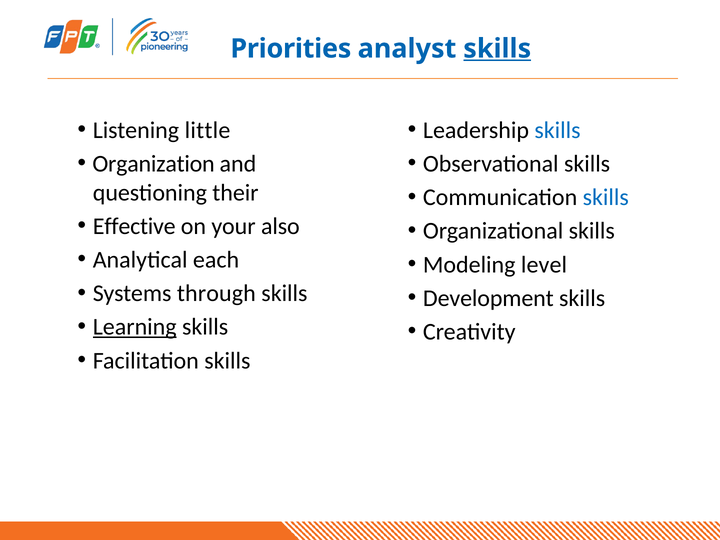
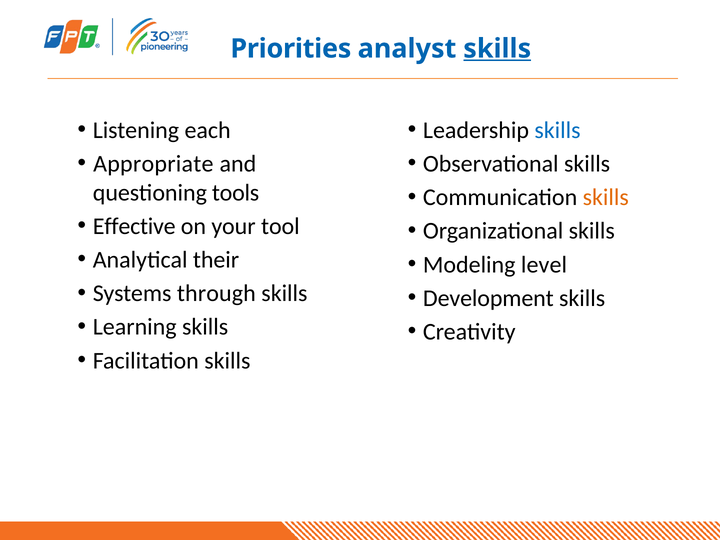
little: little -> each (208, 130)
Organization: Organization -> Appropriate (153, 164)
their: their -> tools (236, 193)
skills colour: blue -> orange (606, 197)
also: also -> tool (280, 226)
each: each -> their (216, 260)
Learning underline: present -> none (135, 327)
